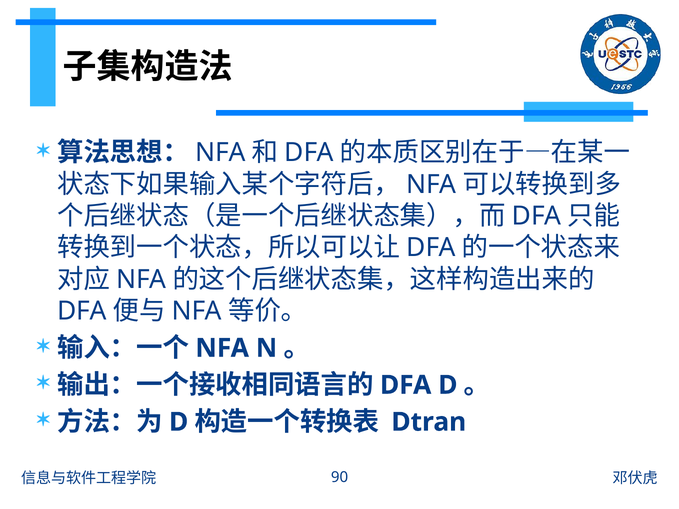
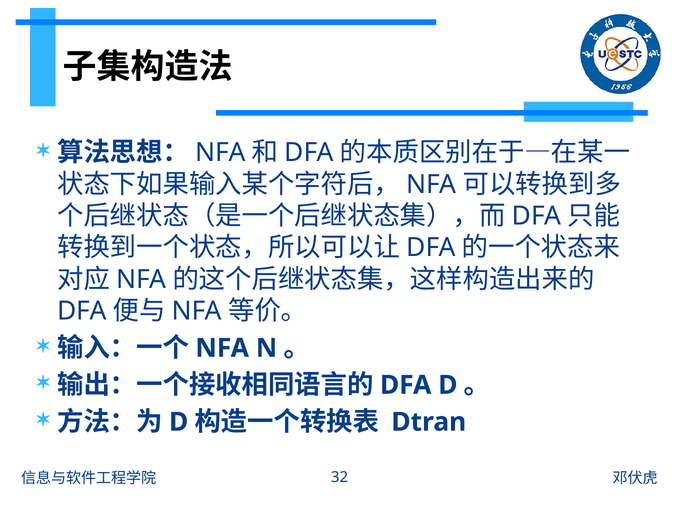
90: 90 -> 32 (340, 478)
